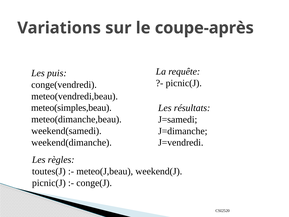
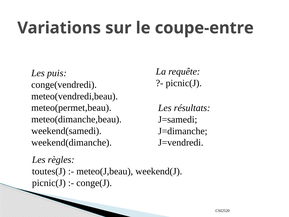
coupe-après: coupe-après -> coupe-entre (204, 28)
meteo(simples,beau: meteo(simples,beau -> meteo(permet,beau (71, 108)
